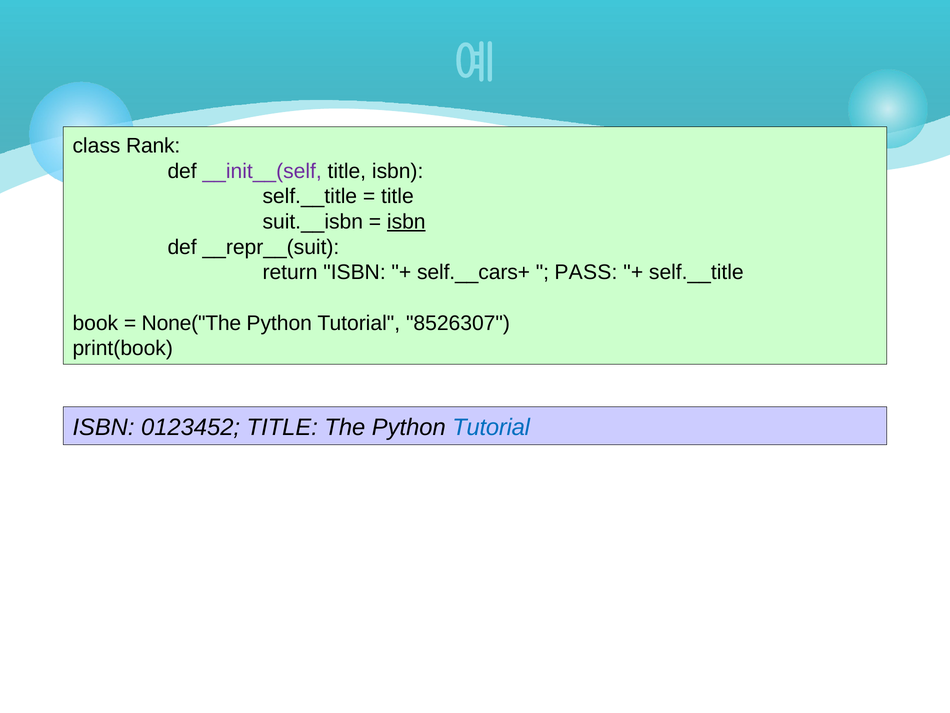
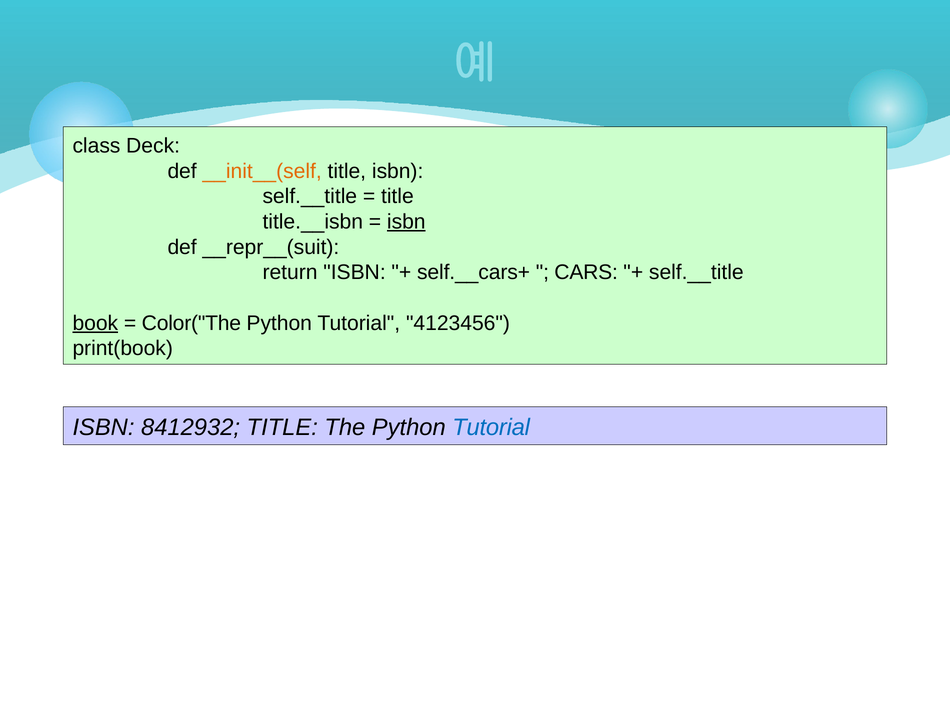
Rank: Rank -> Deck (153, 146)
__init__(self colour: purple -> orange (262, 171)
suit.__isbn: suit.__isbn -> title.__isbn (313, 222)
PASS: PASS -> CARS (586, 272)
book underline: none -> present (95, 323)
None("The: None("The -> Color("The (191, 323)
8526307: 8526307 -> 4123456 (458, 323)
0123452: 0123452 -> 8412932 (191, 427)
